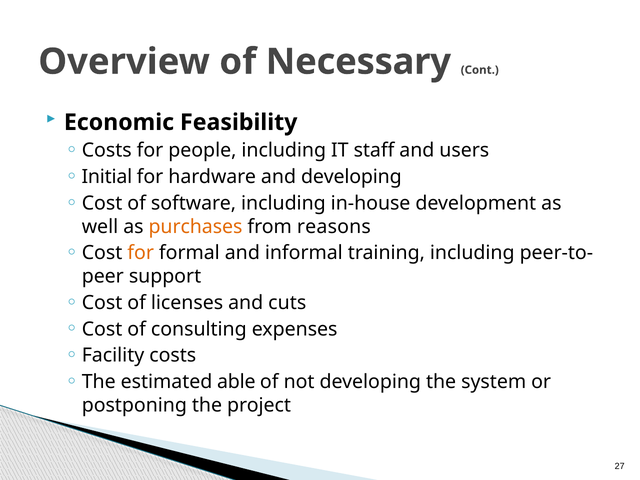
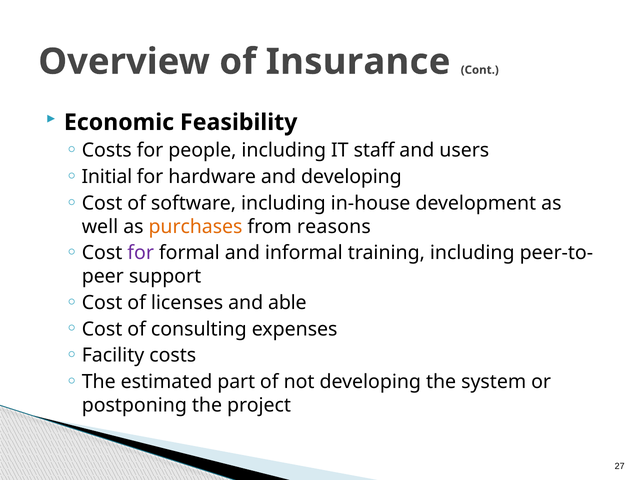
Necessary: Necessary -> Insurance (358, 62)
for colour: orange -> purple (141, 253)
cuts: cuts -> able (287, 303)
able: able -> part (236, 382)
